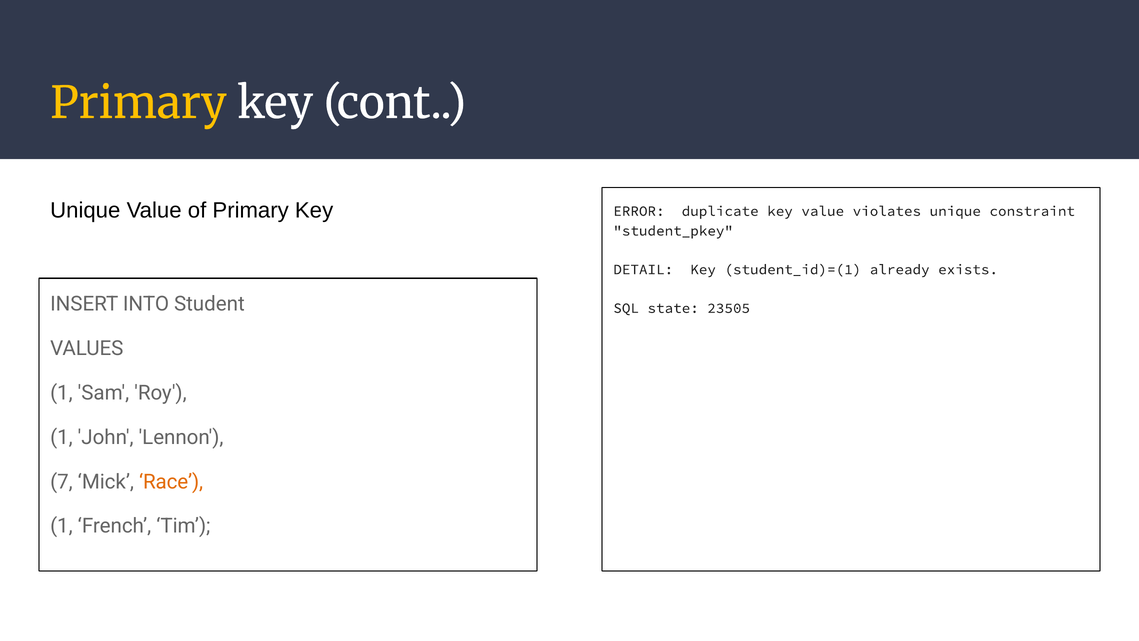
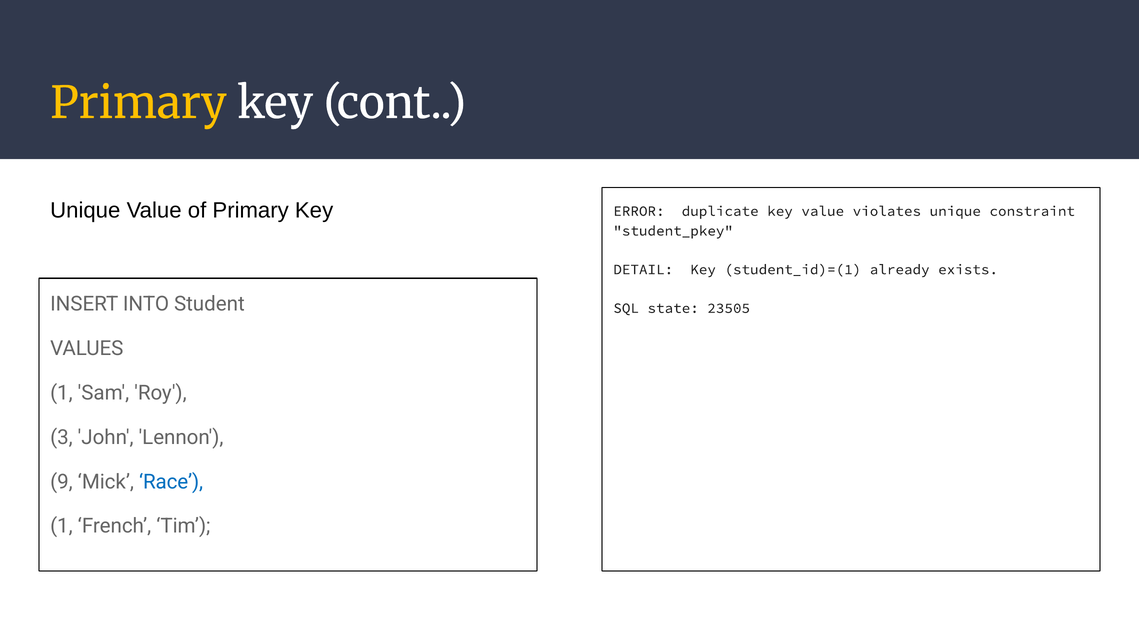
1: 1 -> 3 (61, 437)
7: 7 -> 9 (61, 482)
Race colour: orange -> blue (171, 482)
